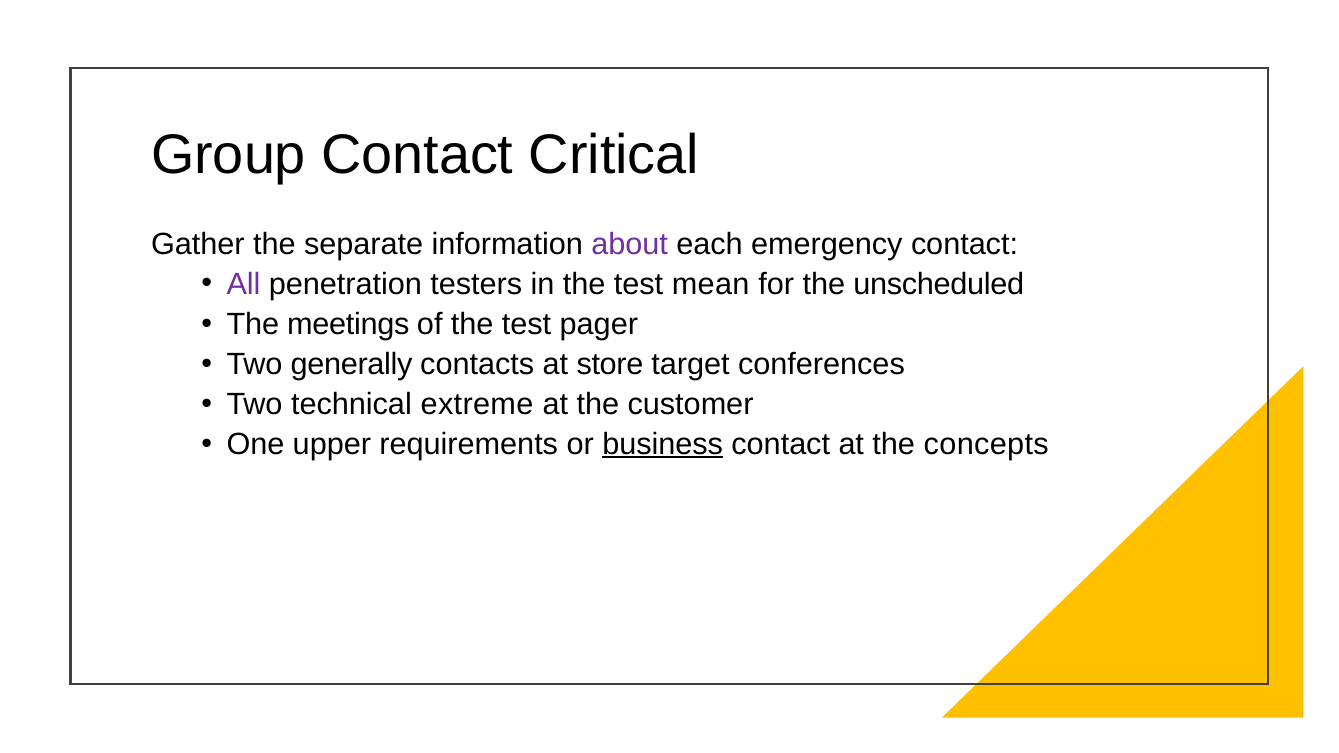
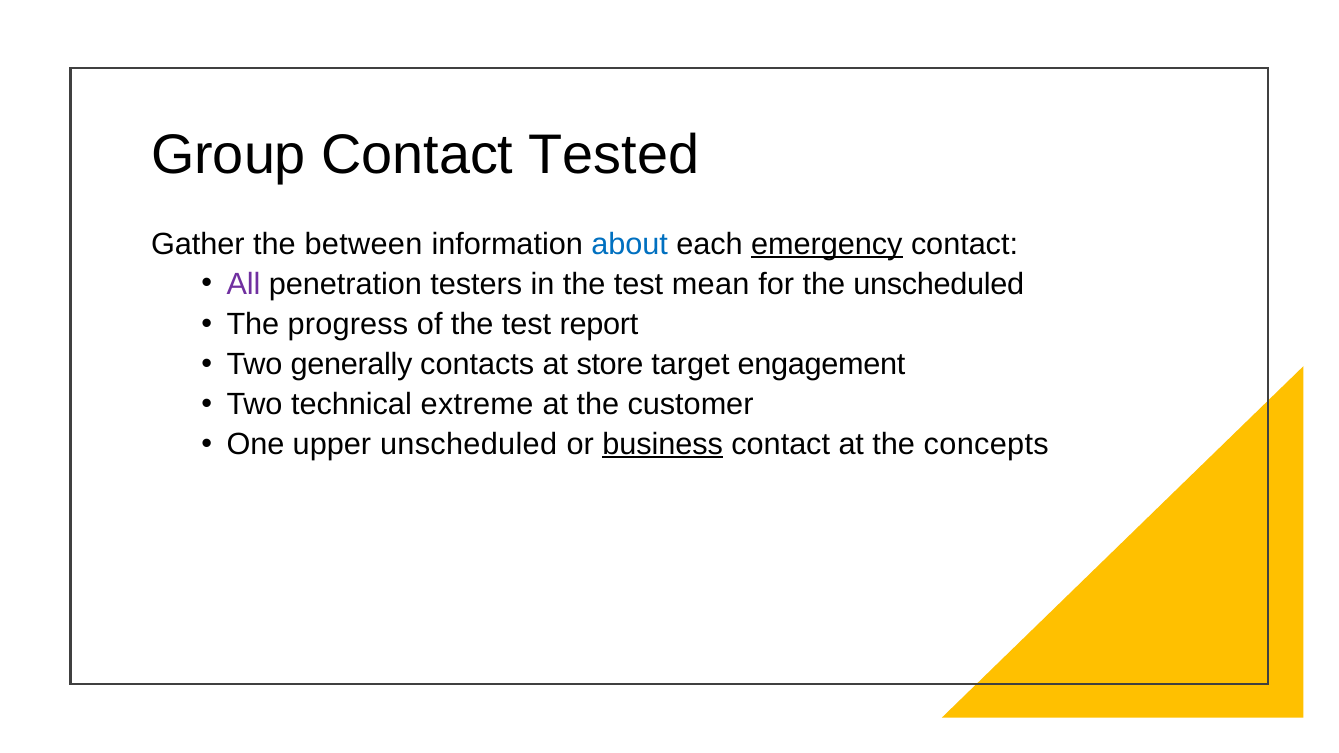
Critical: Critical -> Tested (614, 155)
separate: separate -> between (363, 244)
about colour: purple -> blue (630, 244)
emergency underline: none -> present (827, 244)
meetings: meetings -> progress (348, 324)
pager: pager -> report (599, 324)
conferences: conferences -> engagement (822, 364)
upper requirements: requirements -> unscheduled (469, 444)
